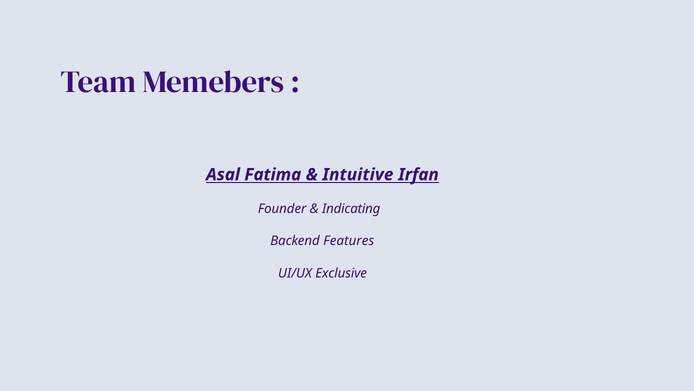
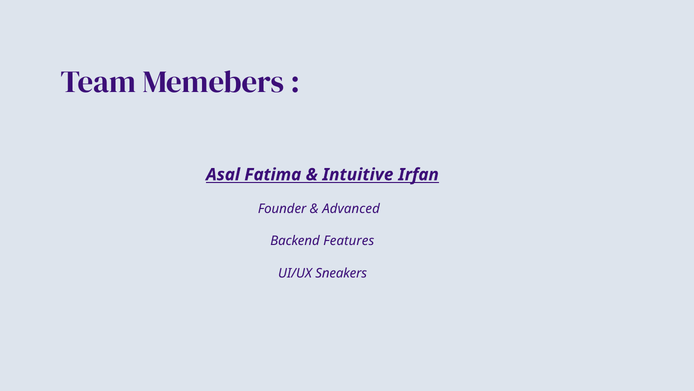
Indicating: Indicating -> Advanced (351, 208)
Exclusive: Exclusive -> Sneakers (341, 273)
